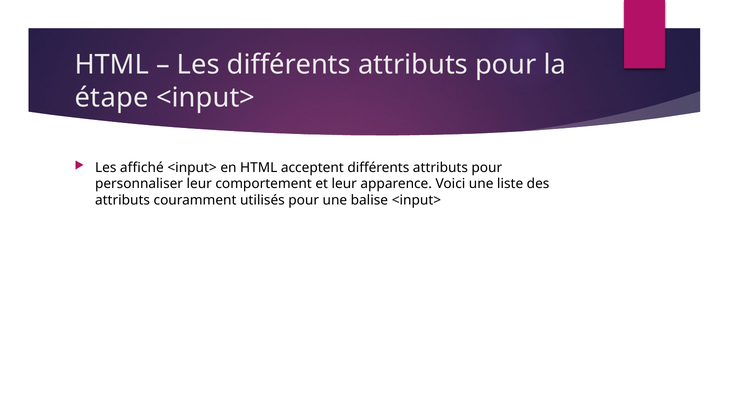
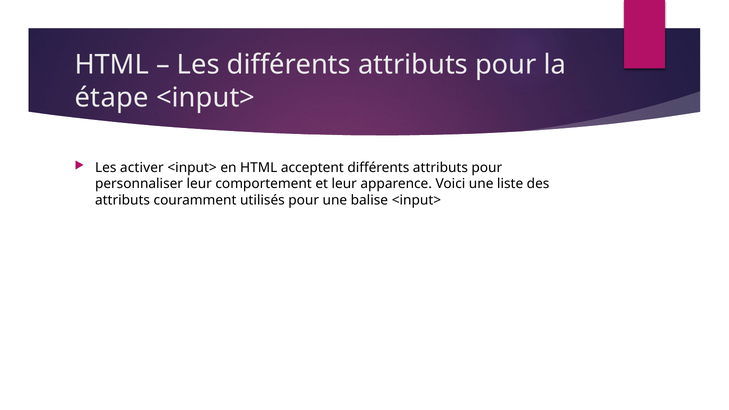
affiché: affiché -> activer (142, 168)
